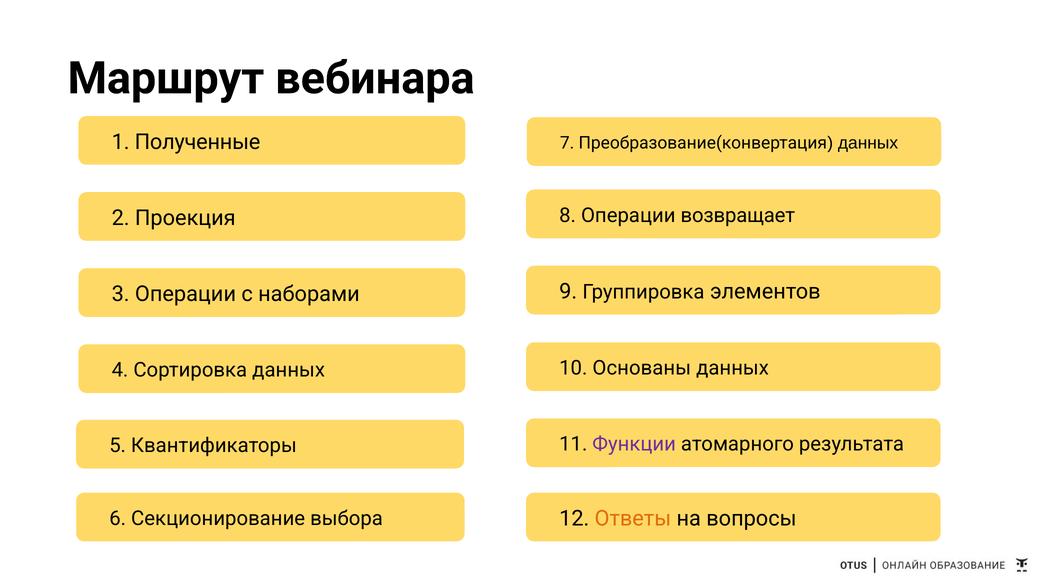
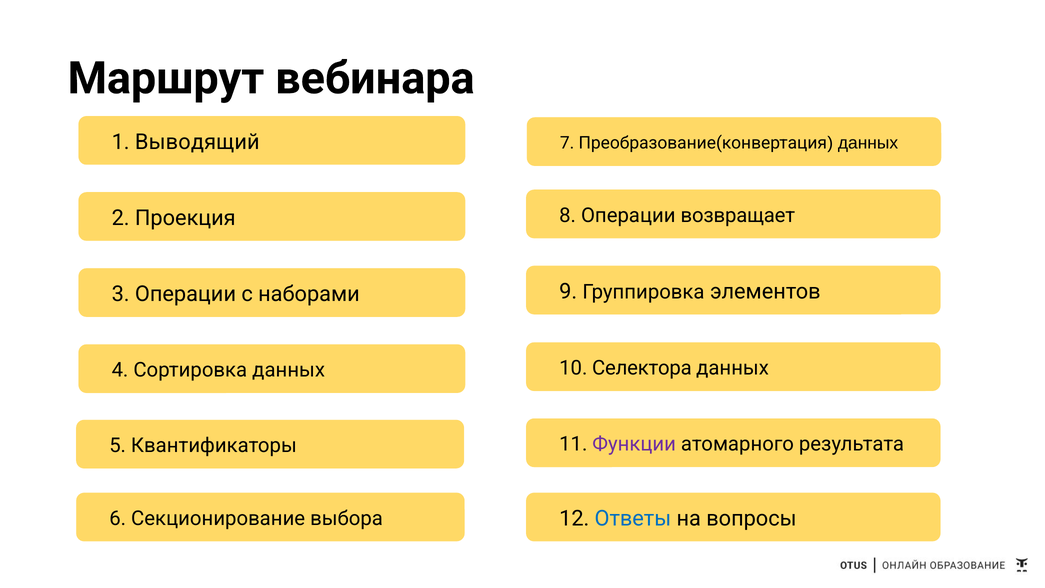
Полученные: Полученные -> Выводящий (197, 142)
Основаны: Основаны -> Селектора (642, 368)
Ответы colour: orange -> blue (633, 518)
